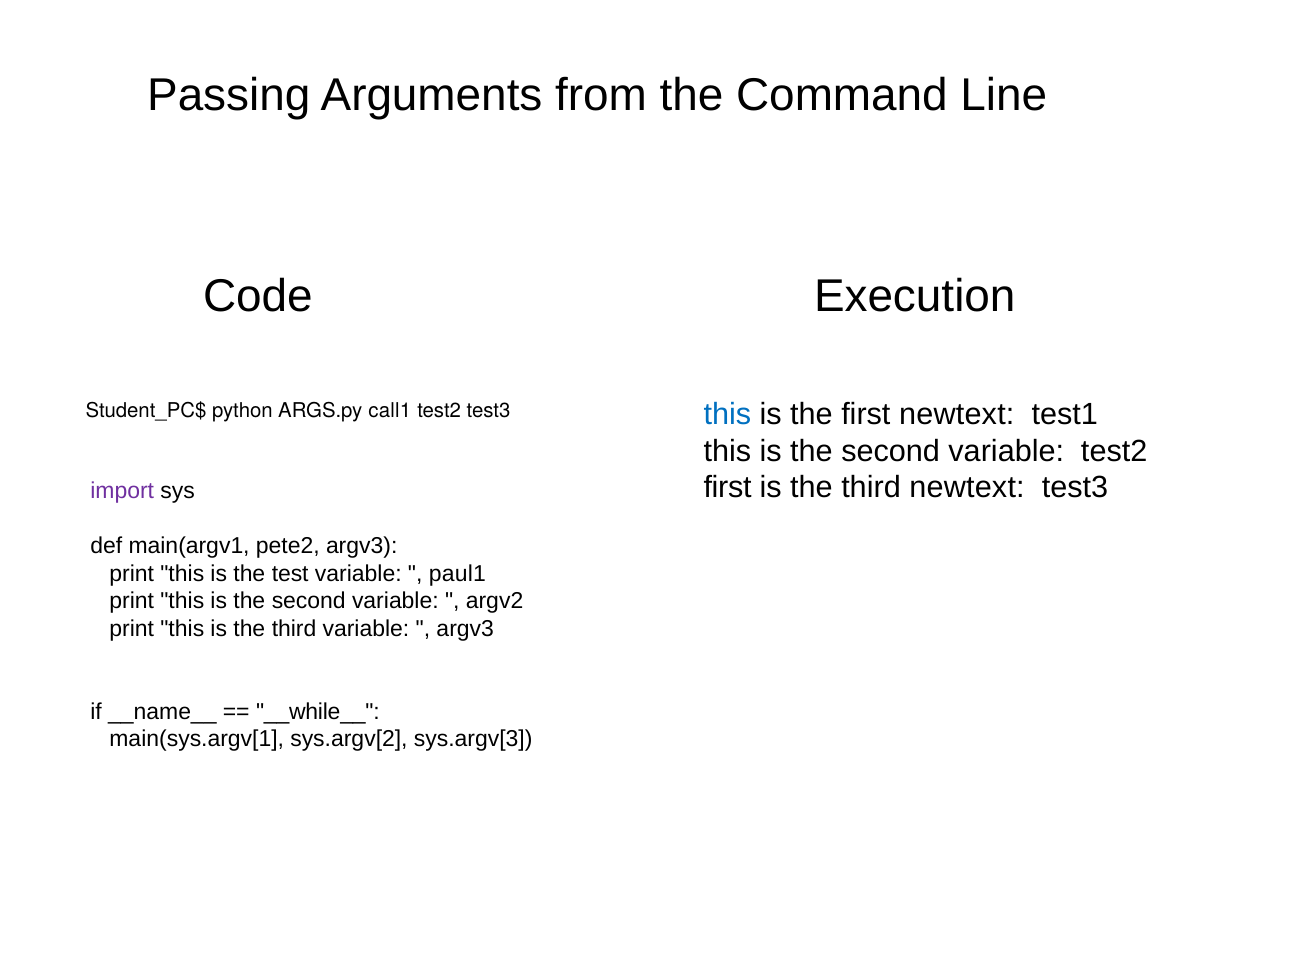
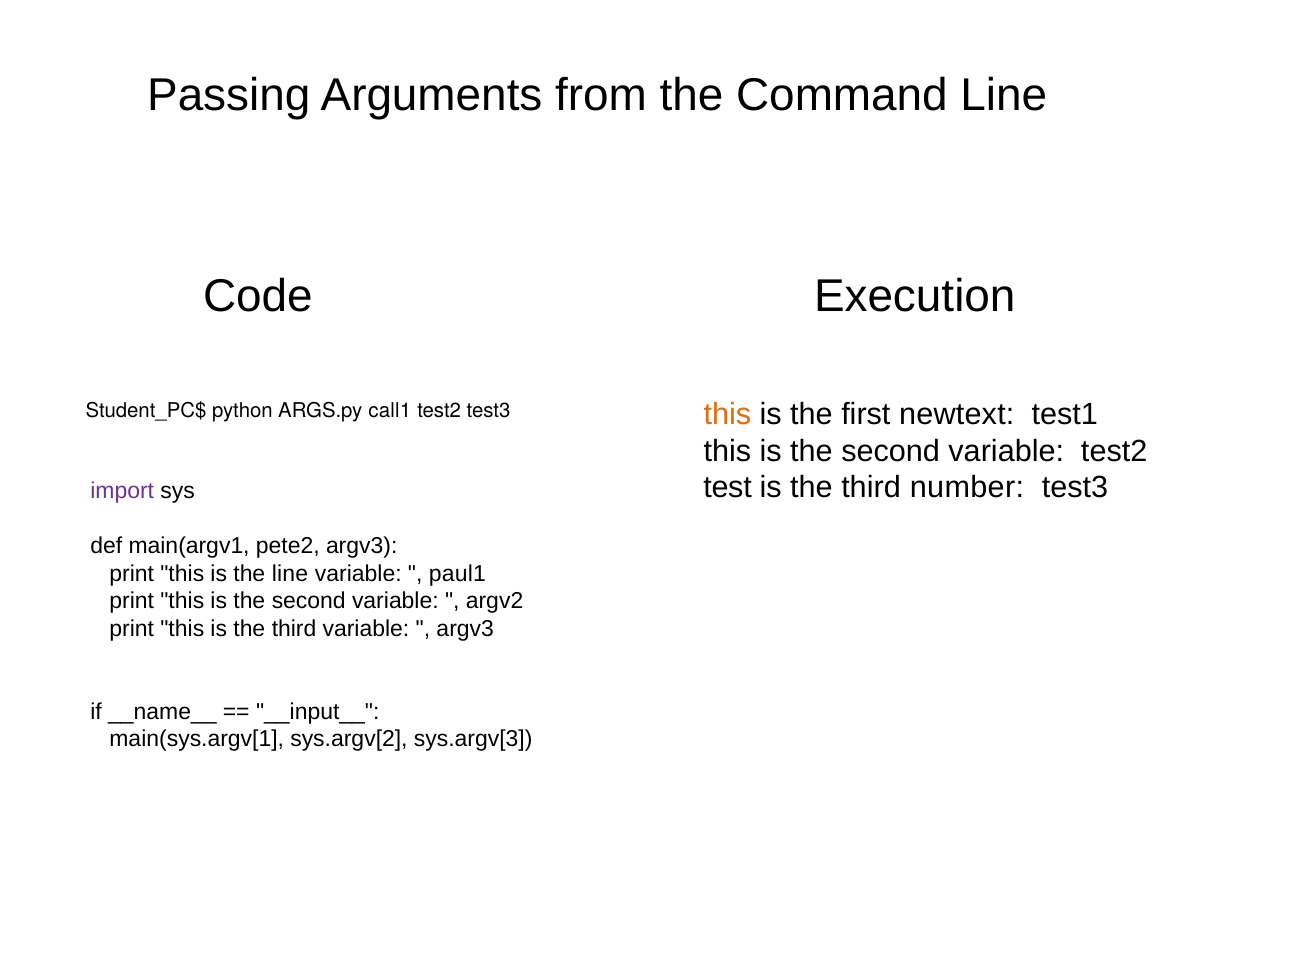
this colour: blue -> orange (727, 414)
first: first -> test (728, 487)
third newtext: newtext -> number (967, 487)
the test: test -> line (290, 573)
__while__: __while__ -> __input__ (318, 711)
